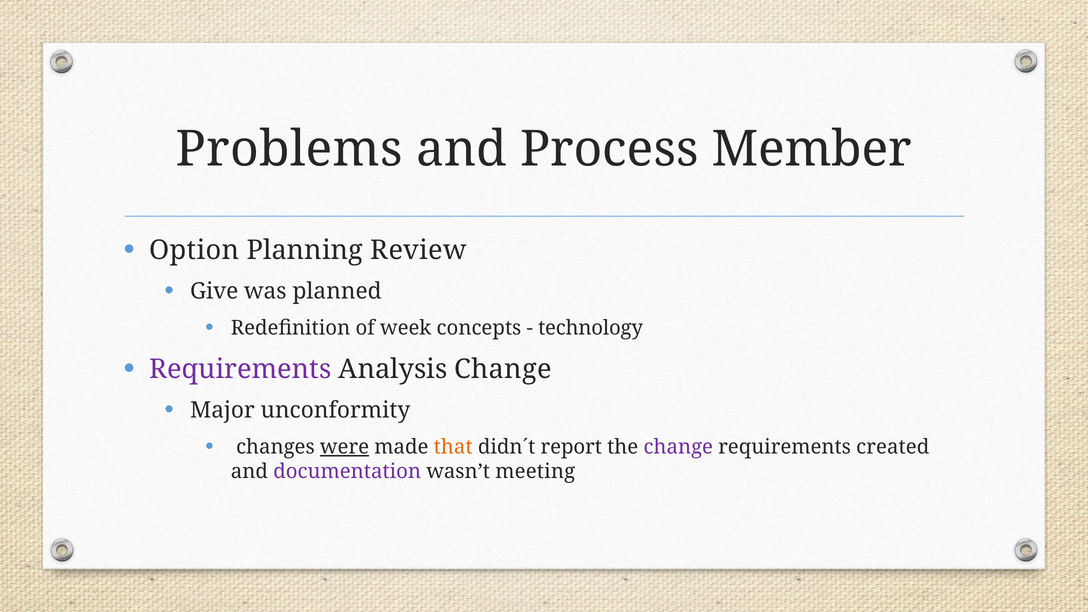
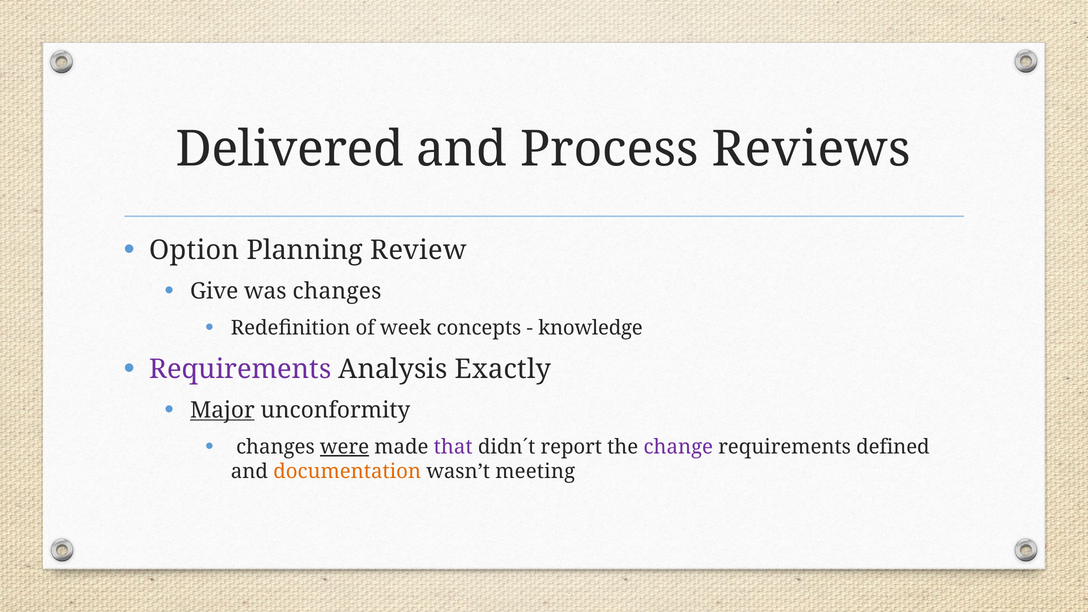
Problems: Problems -> Delivered (290, 149)
Member: Member -> Reviews (811, 149)
was planned: planned -> changes (337, 291)
technology: technology -> knowledge (591, 328)
Analysis Change: Change -> Exactly (503, 369)
Major underline: none -> present (222, 410)
that colour: orange -> purple (453, 447)
created: created -> defined (893, 447)
documentation colour: purple -> orange (347, 471)
